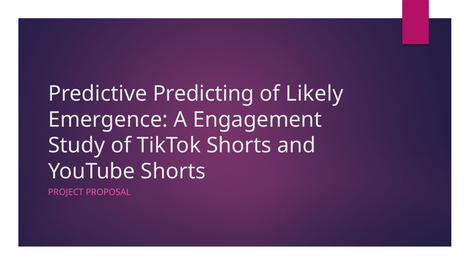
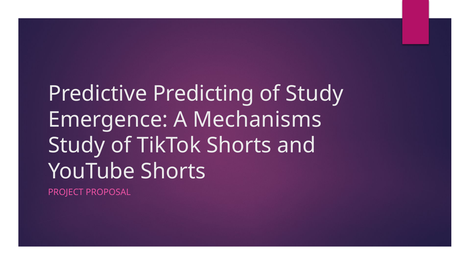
of Likely: Likely -> Study (315, 93)
Engagement: Engagement -> Mechanisms (257, 119)
